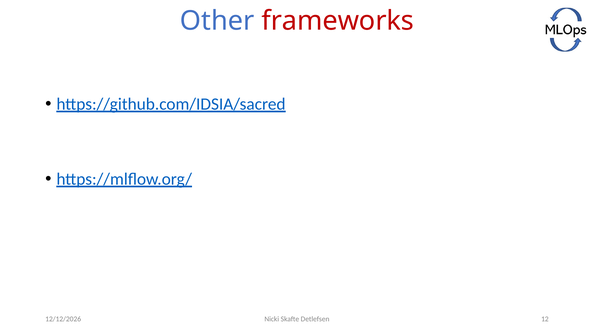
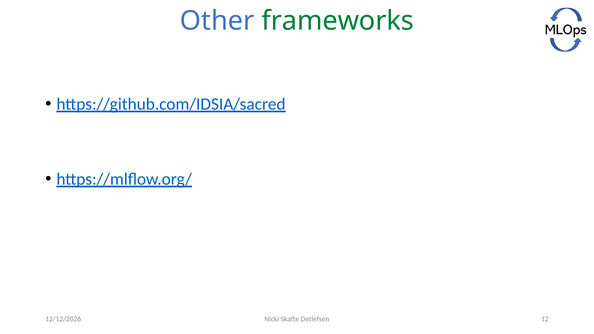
frameworks colour: red -> green (338, 21)
